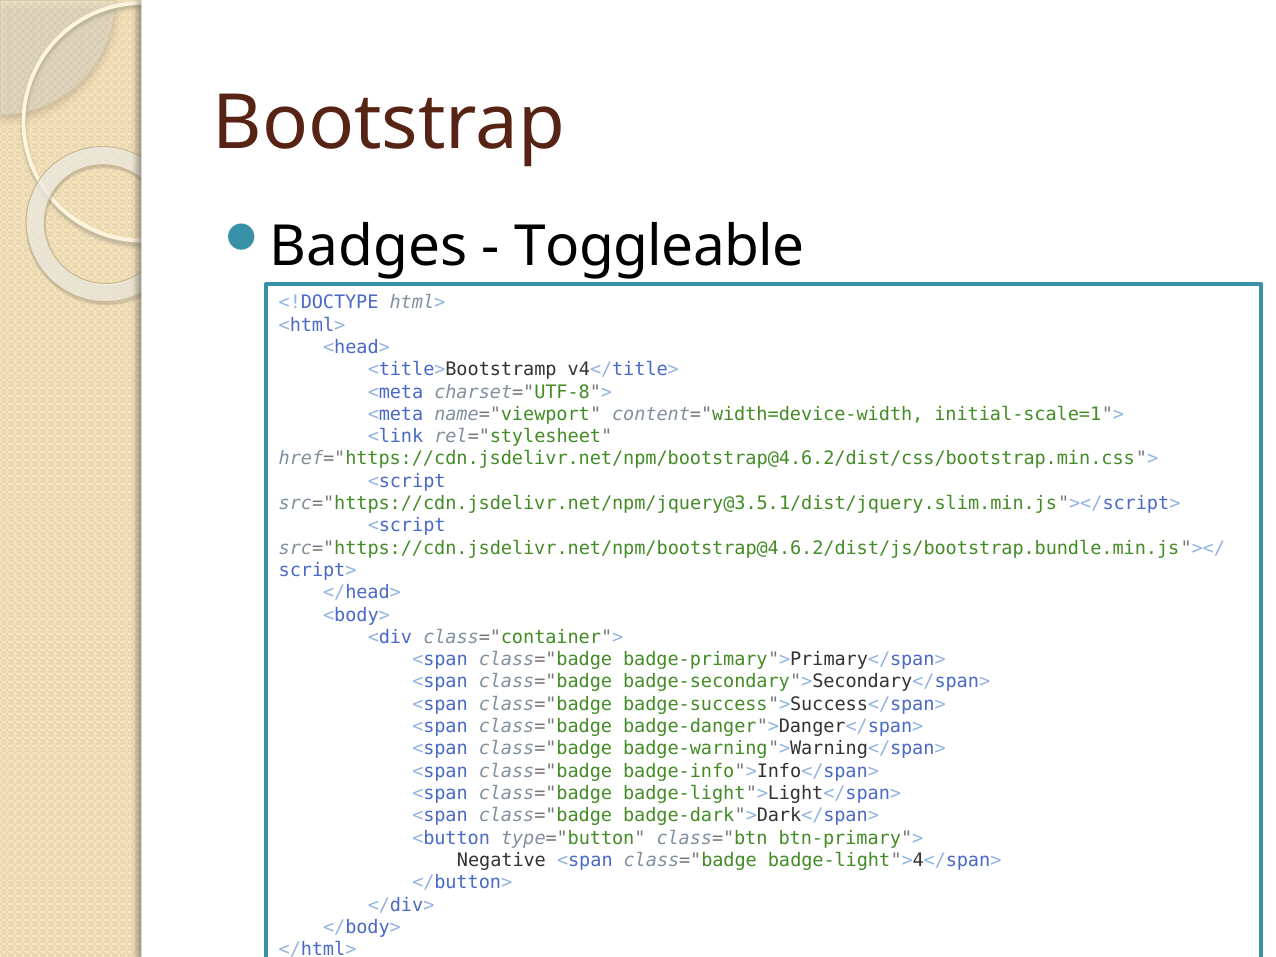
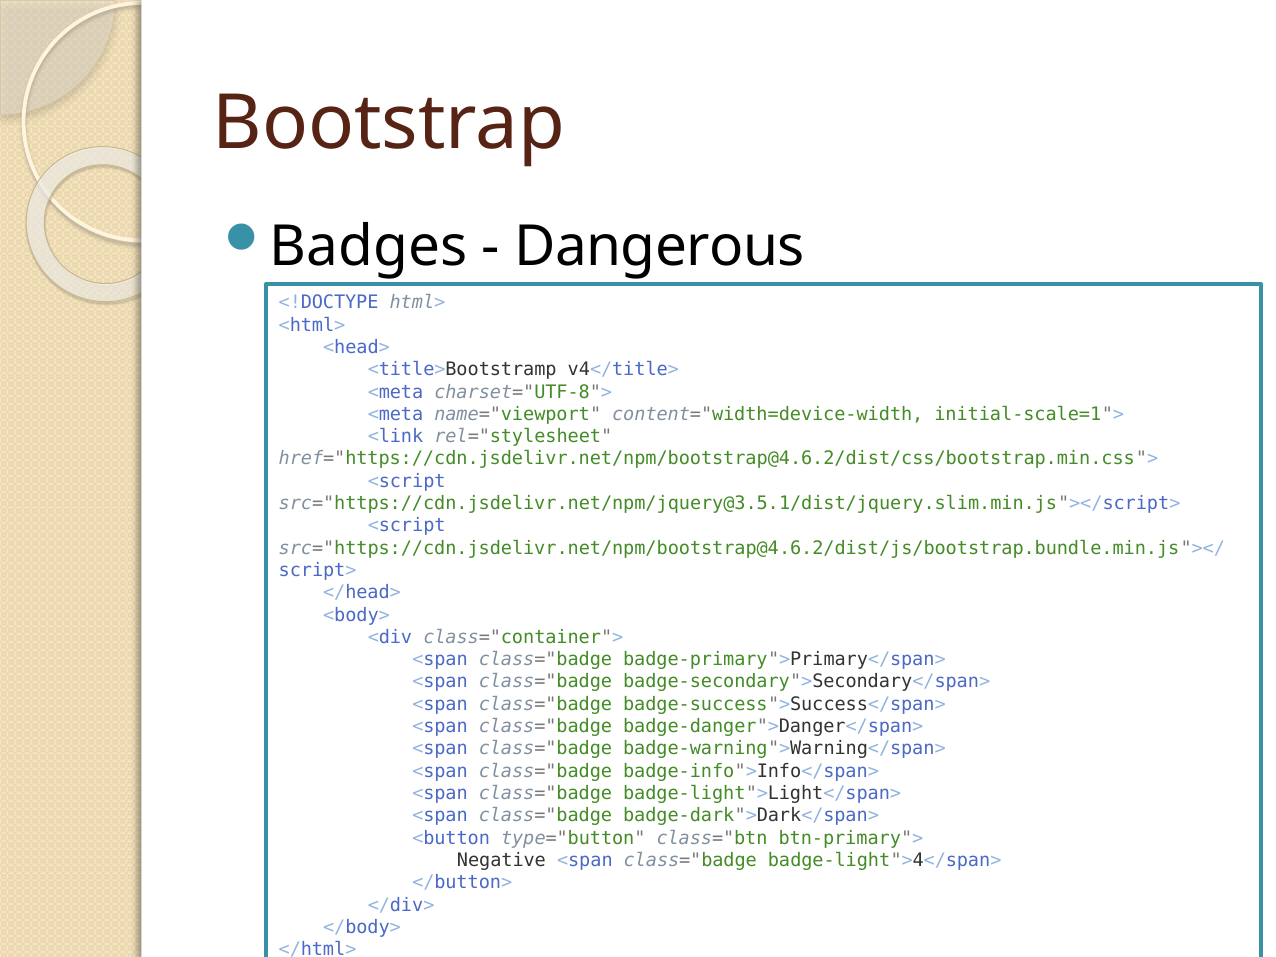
Toggleable: Toggleable -> Dangerous (660, 246)
